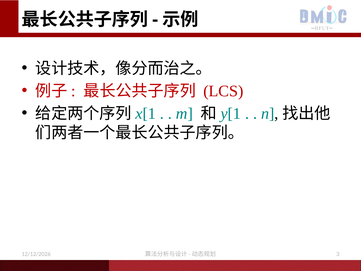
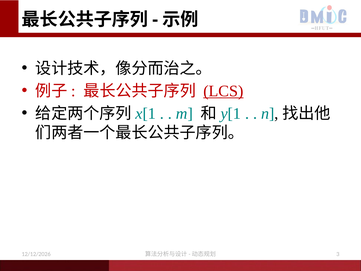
LCS underline: none -> present (223, 91)
